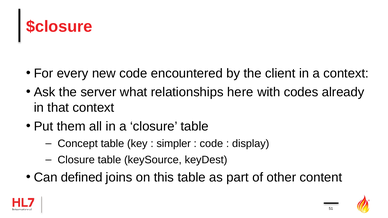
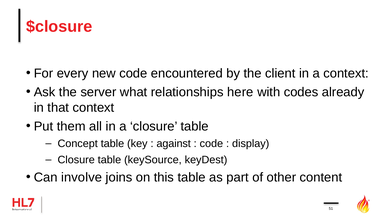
simpler: simpler -> against (174, 144)
defined: defined -> involve (82, 178)
